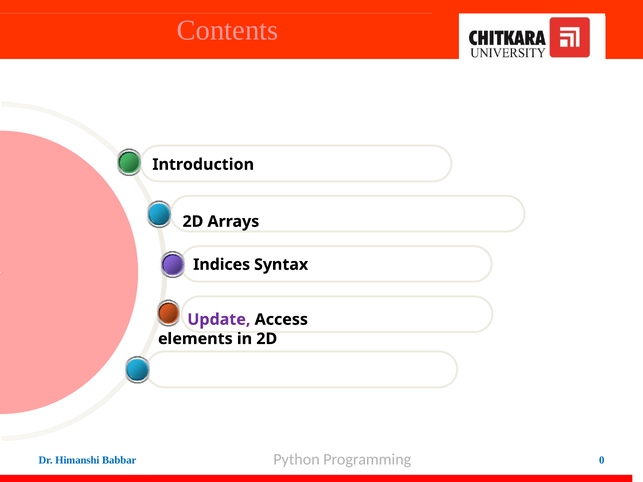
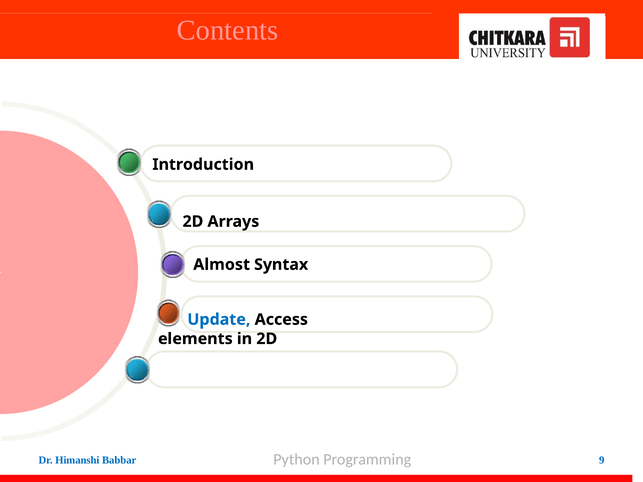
Indices: Indices -> Almost (222, 265)
Update colour: purple -> blue (219, 320)
0: 0 -> 9 (602, 460)
